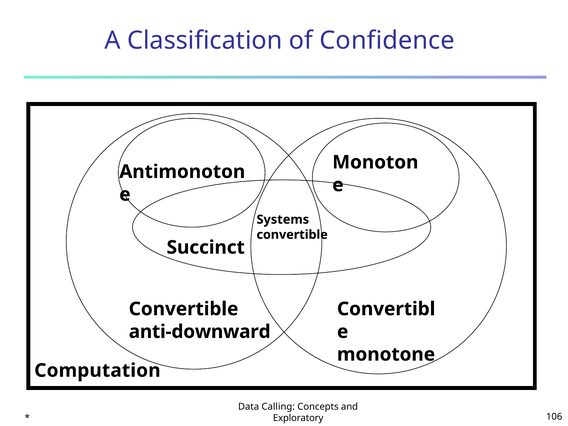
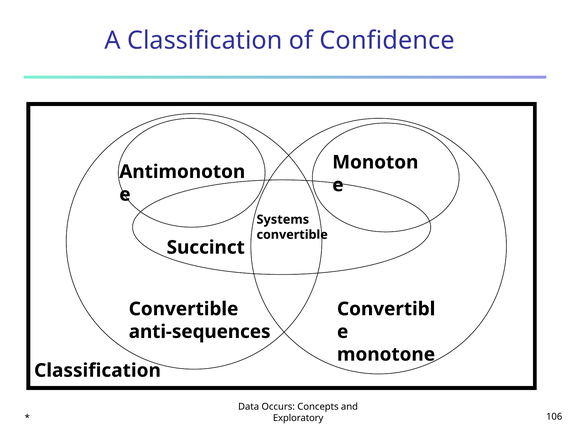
anti-downward: anti-downward -> anti-sequences (200, 332)
Computation: Computation -> Classification (97, 371)
Calling: Calling -> Occurs (278, 407)
